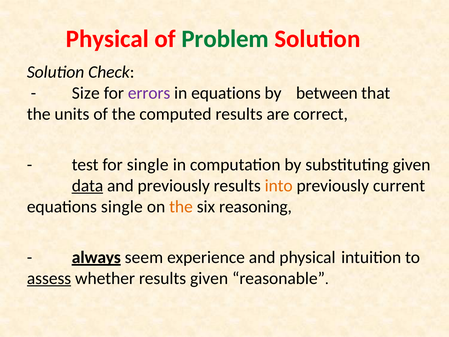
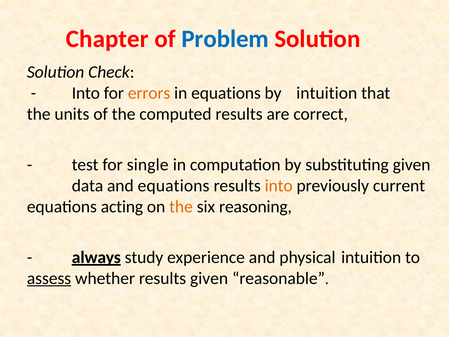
Physical: Physical -> Chapter (107, 39)
Problem colour: green -> blue (225, 39)
Size: Size -> Into (86, 93)
errors colour: purple -> orange (149, 93)
by between: between -> intuition (327, 93)
data underline: present -> none (87, 186)
and previously: previously -> equations (174, 186)
equations single: single -> acting (122, 207)
seem: seem -> study (144, 257)
